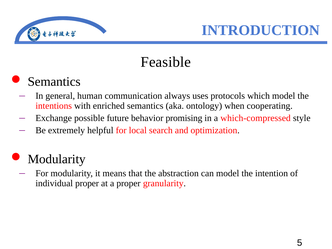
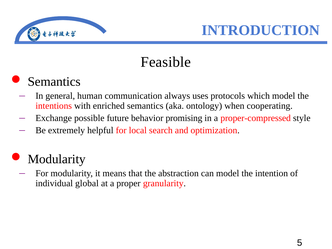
which-compressed: which-compressed -> proper-compressed (256, 118)
individual proper: proper -> global (87, 183)
